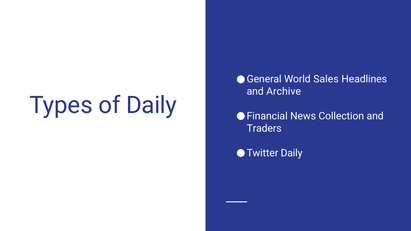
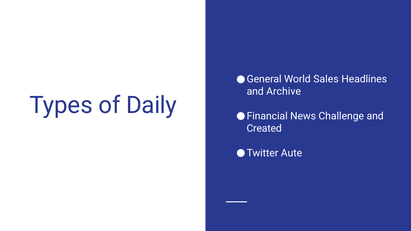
Collection: Collection -> Challenge (341, 116)
Traders: Traders -> Created (264, 129)
Daily: Daily -> Aute (292, 153)
